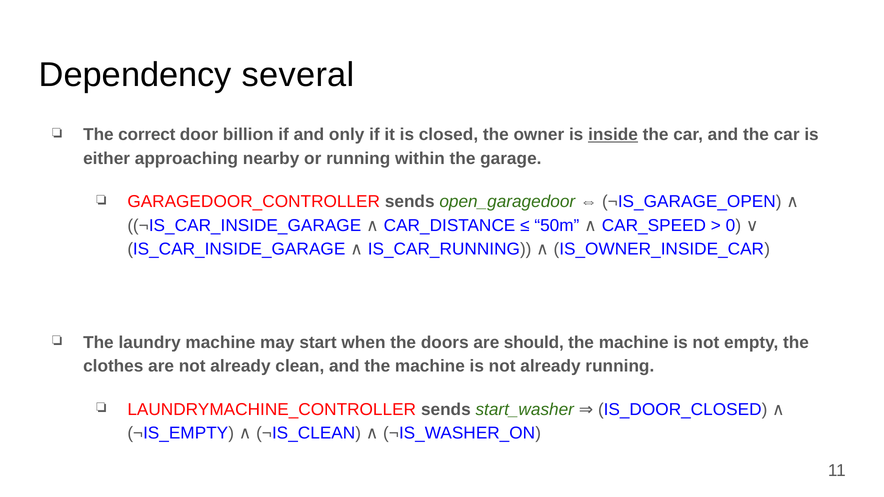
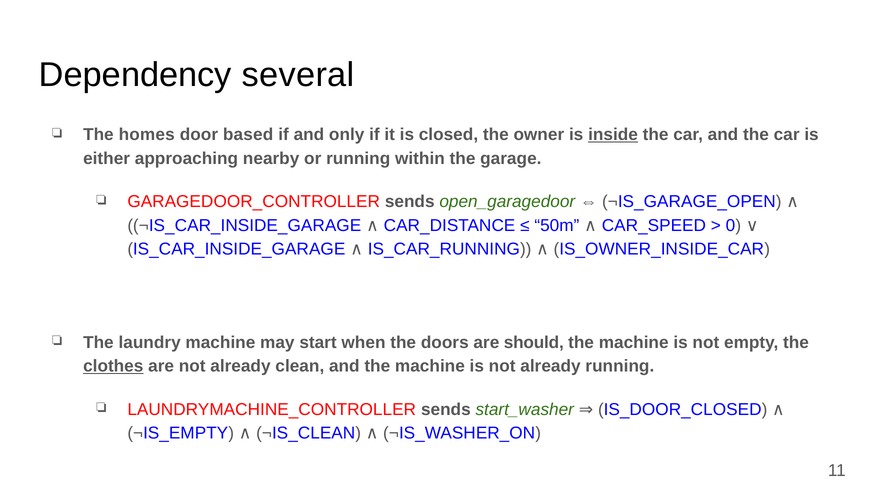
correct: correct -> homes (147, 135)
billion: billion -> based (248, 135)
clothes underline: none -> present (113, 366)
